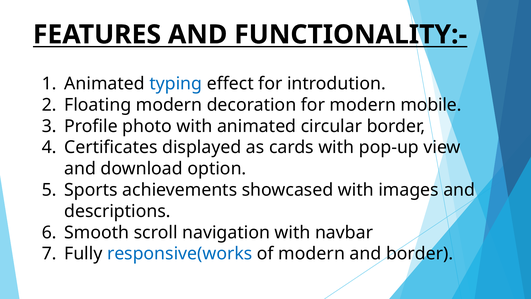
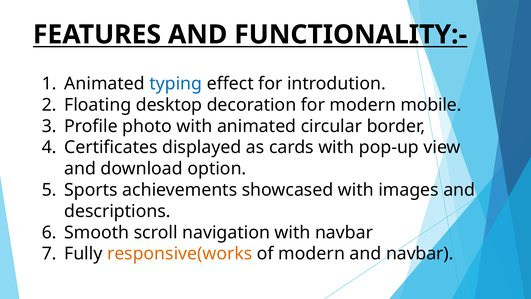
Floating modern: modern -> desktop (169, 105)
responsive(works colour: blue -> orange (180, 254)
and border: border -> navbar (420, 254)
